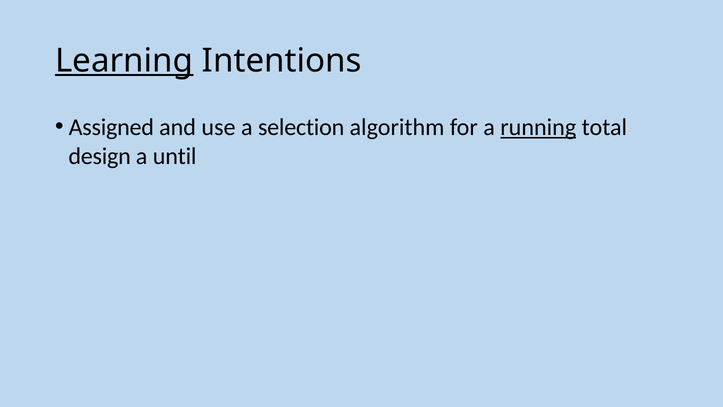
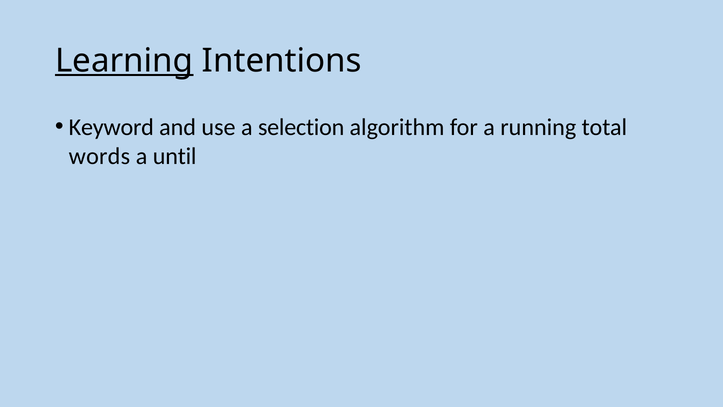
Assigned: Assigned -> Keyword (111, 127)
running underline: present -> none (538, 127)
design: design -> words (99, 156)
